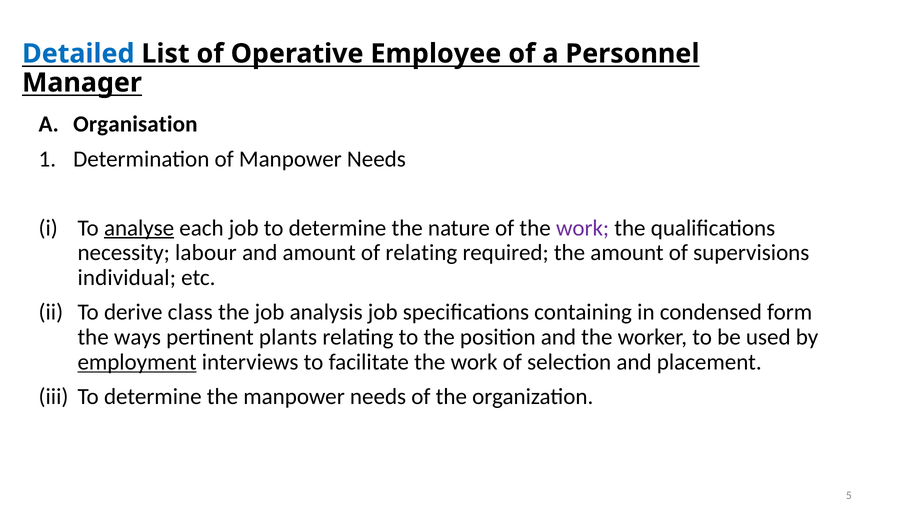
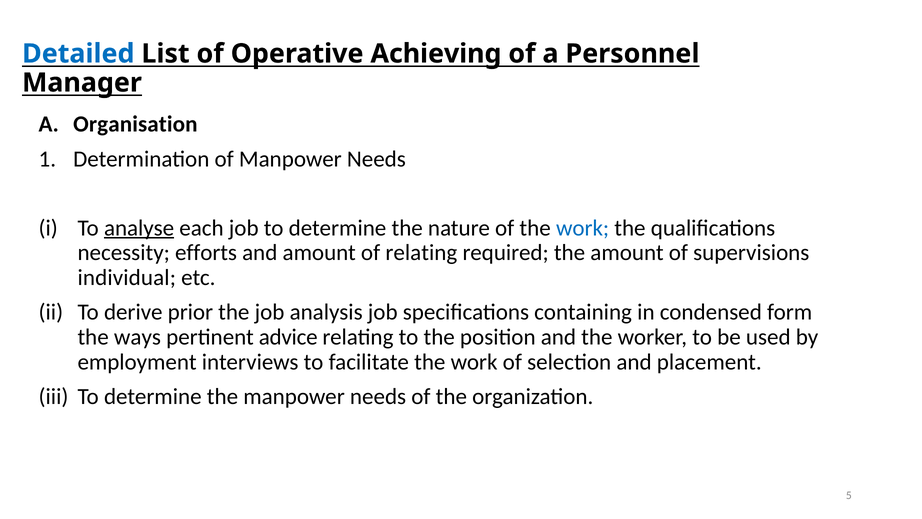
Employee: Employee -> Achieving (436, 54)
work colour: purple -> blue (583, 228)
labour: labour -> efforts (206, 253)
class: class -> prior (190, 312)
plants: plants -> advice (288, 337)
employment underline: present -> none (137, 362)
